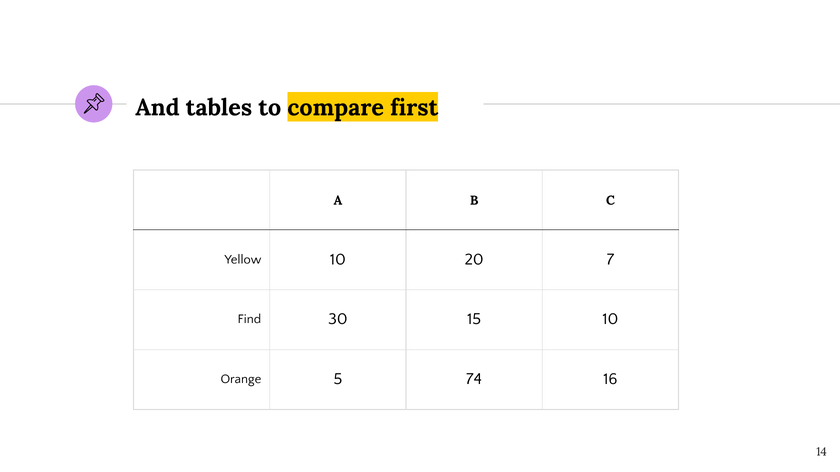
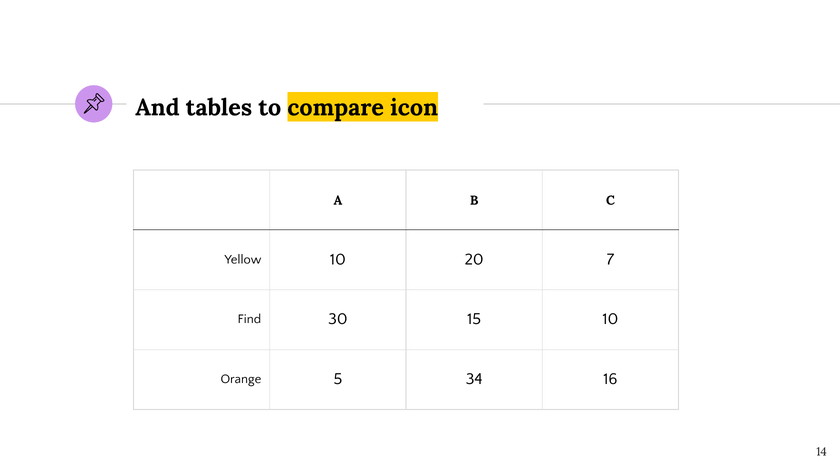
first: first -> icon (414, 108)
74: 74 -> 34 (474, 379)
